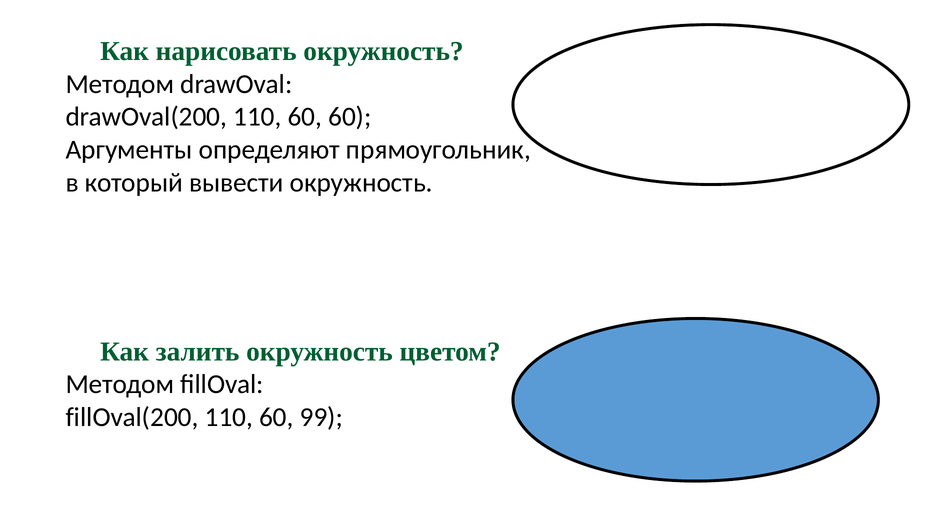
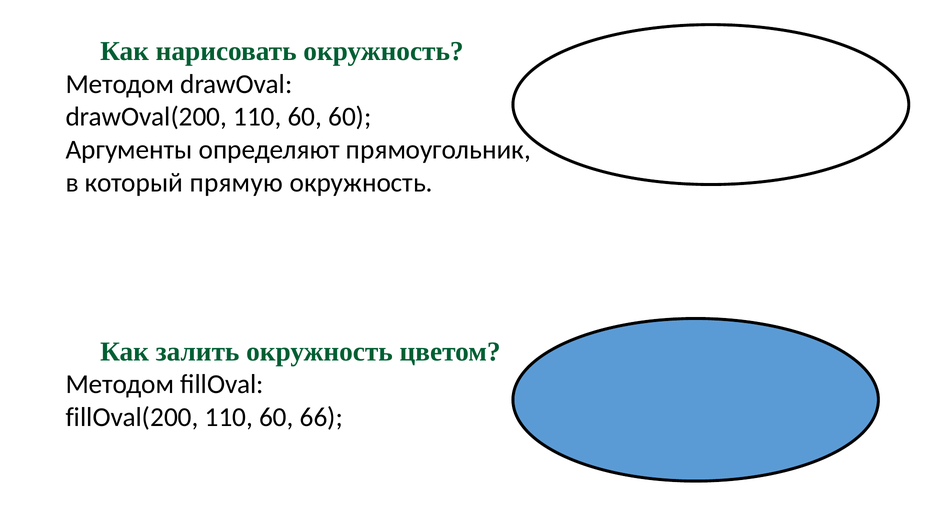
вывести: вывести -> прямую (236, 183)
99: 99 -> 66 (321, 417)
